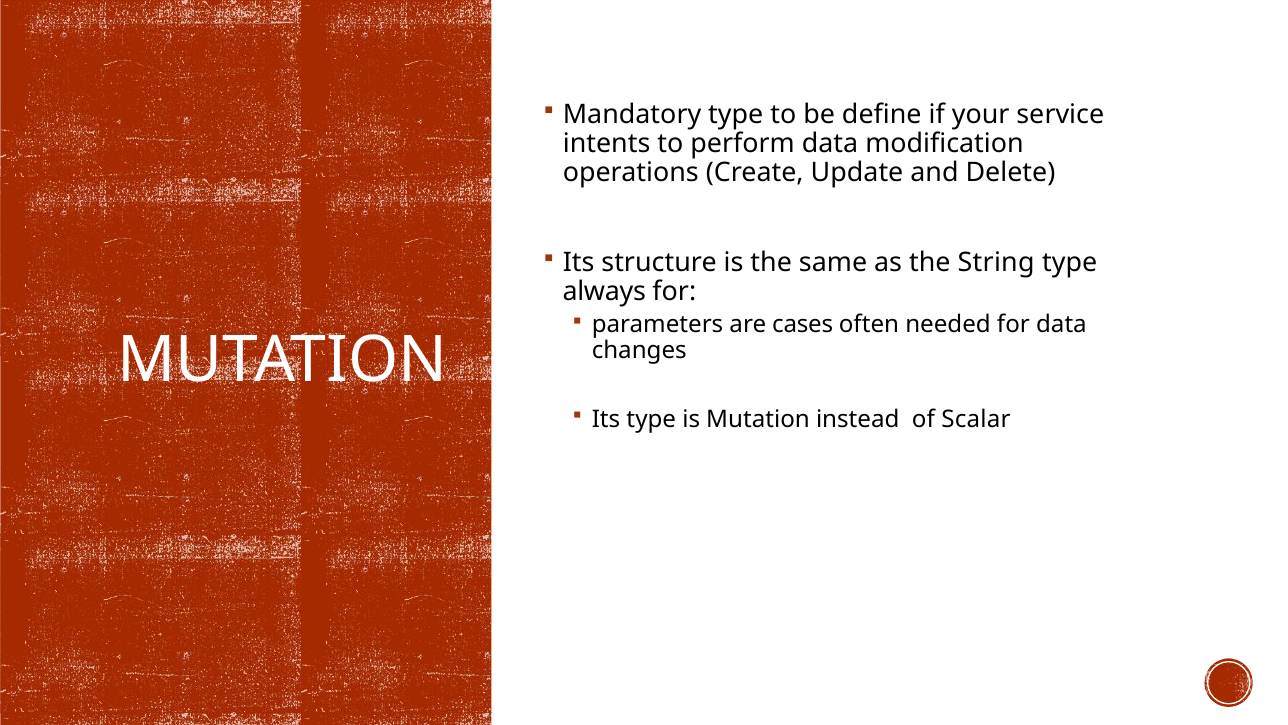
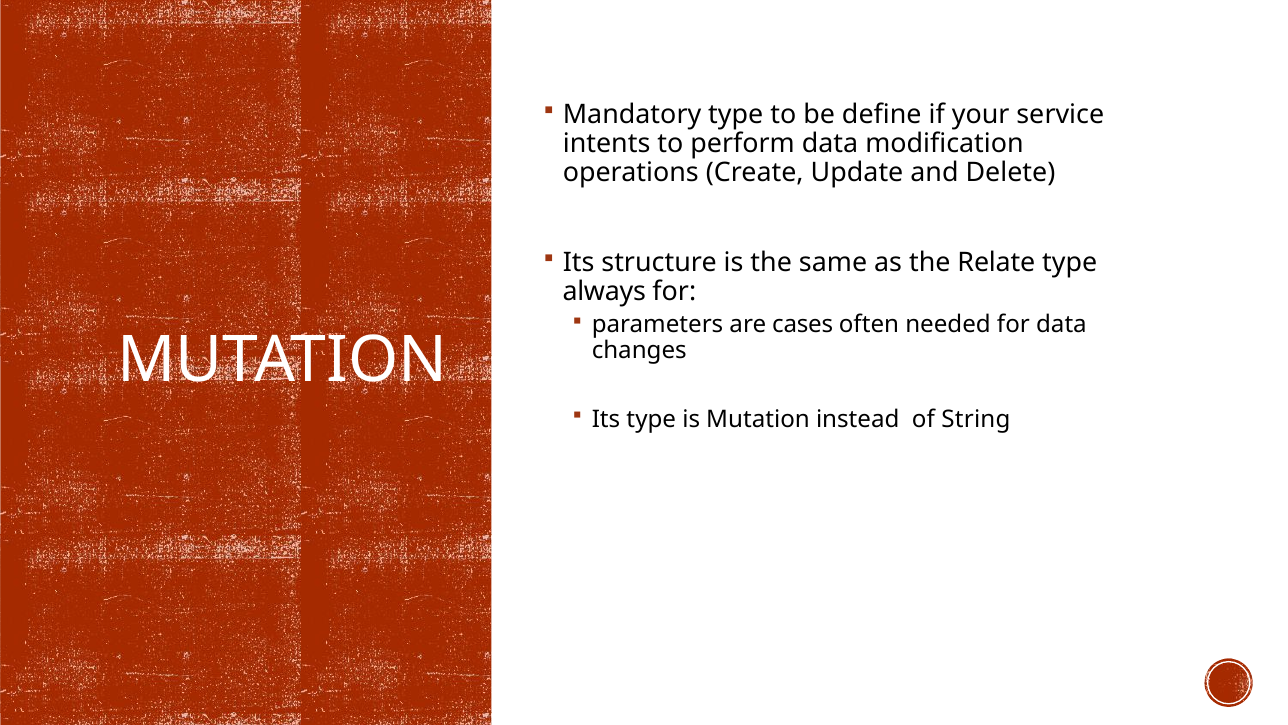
String: String -> Relate (996, 263)
Scalar: Scalar -> String (976, 419)
